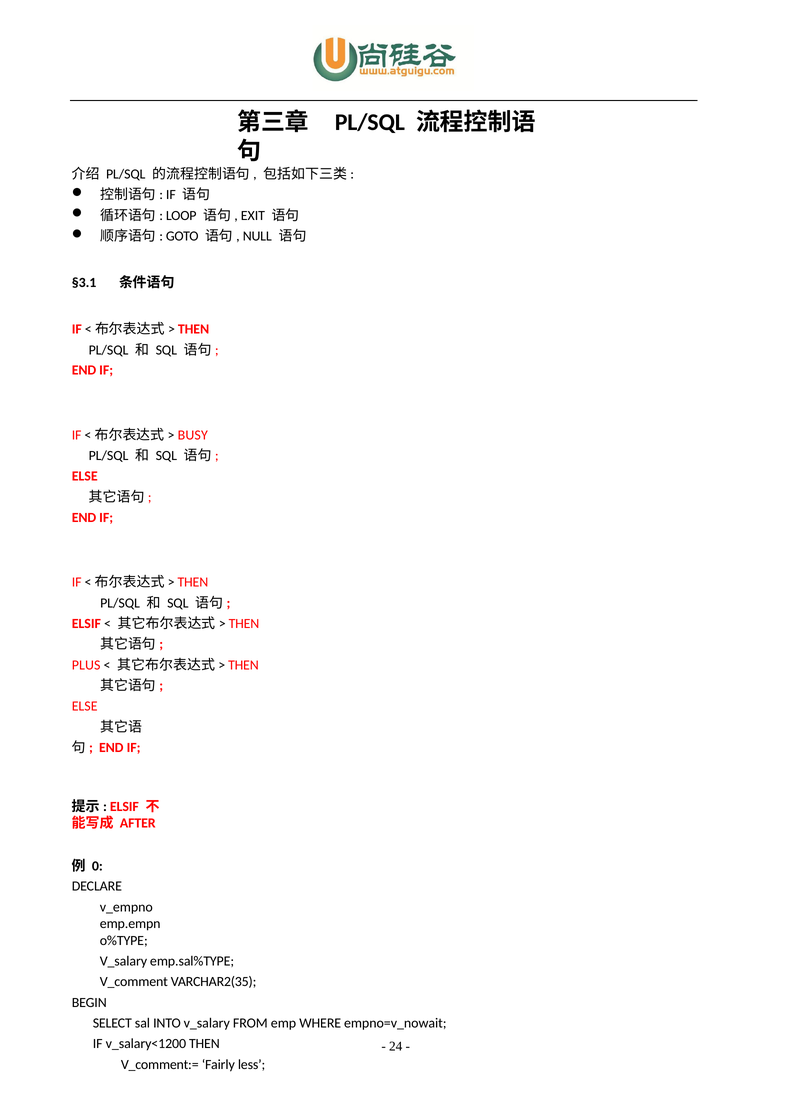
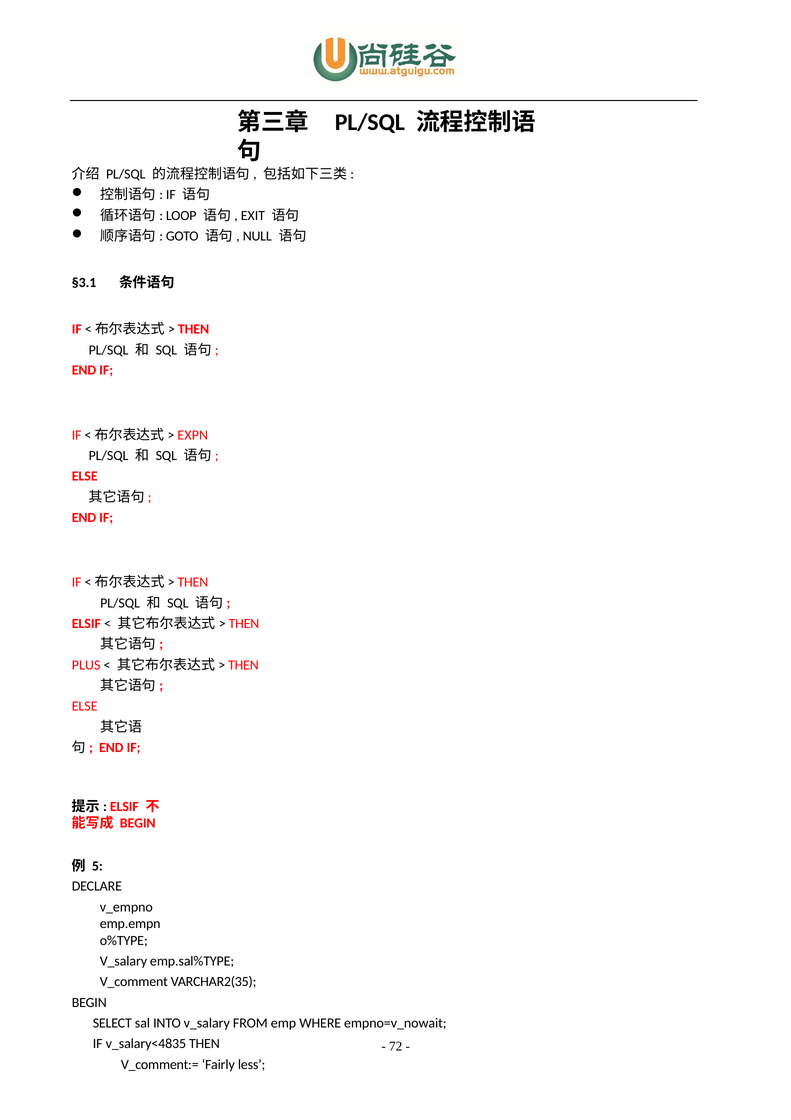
BUSY: BUSY -> EXPN (193, 435)
AFTER: AFTER -> BEGIN (138, 823)
0: 0 -> 5 (97, 865)
v_salary<1200: v_salary<1200 -> v_salary<4835 (146, 1043)
24: 24 -> 72 (396, 1046)
